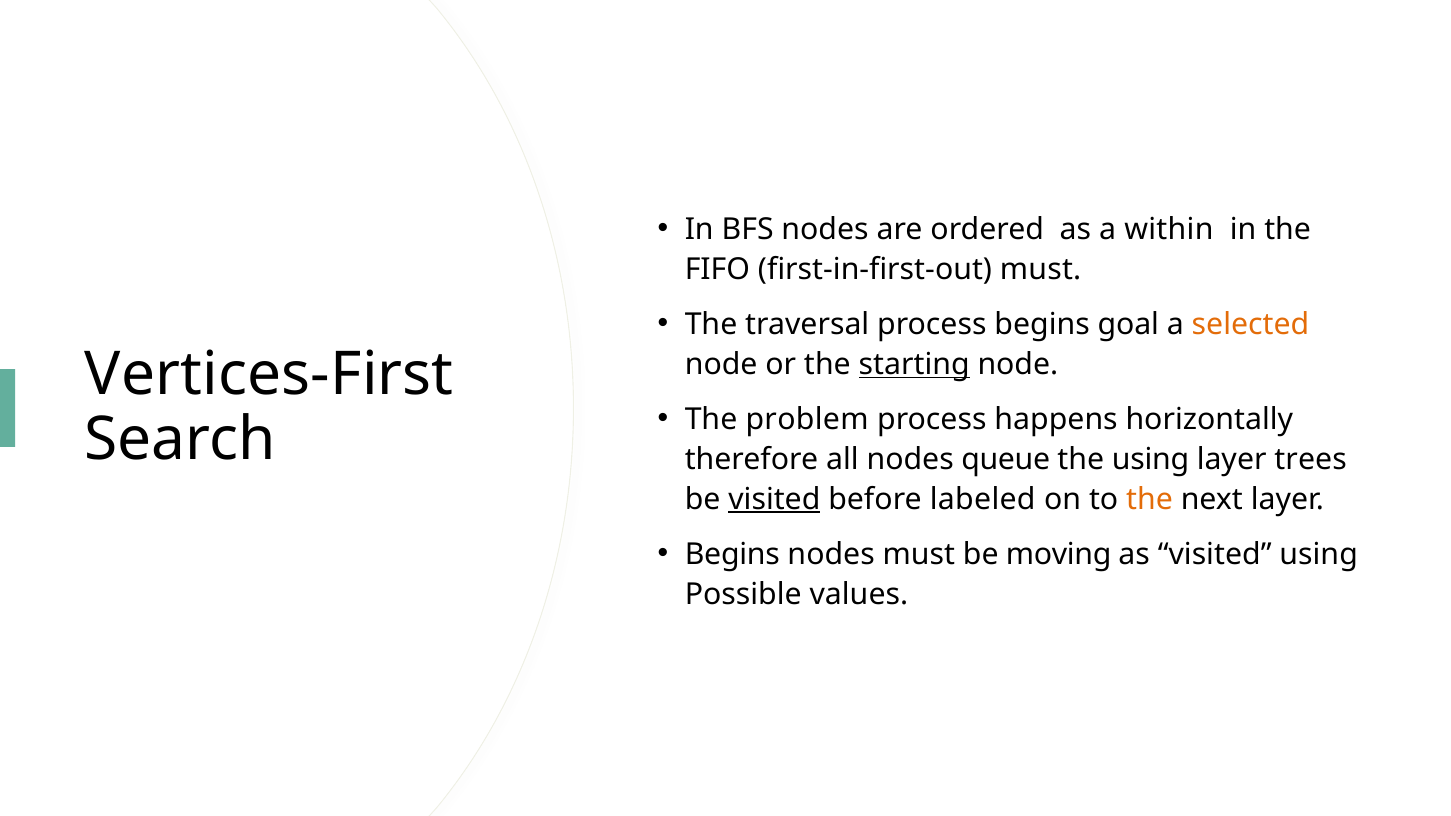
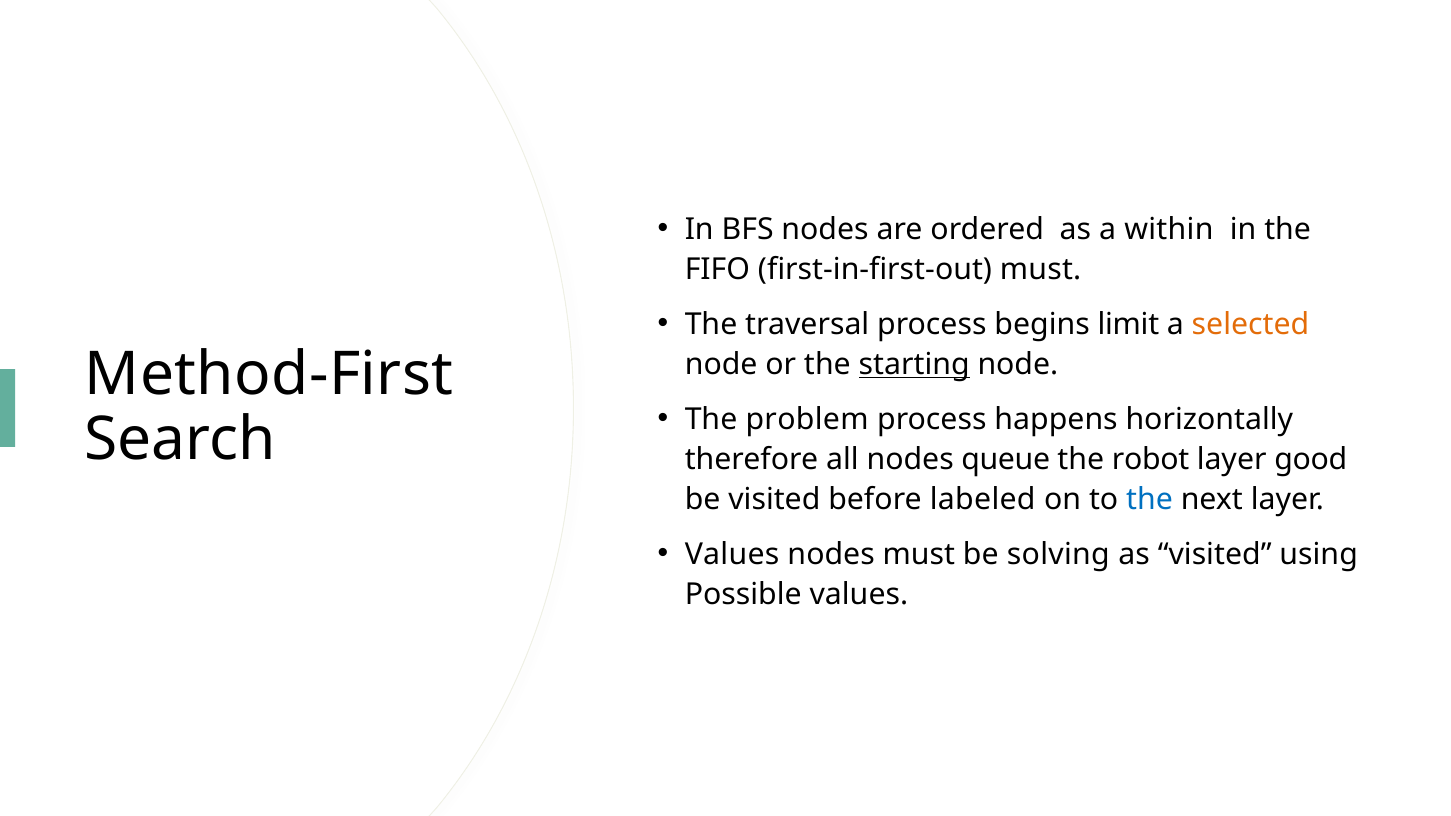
goal: goal -> limit (1128, 325)
Vertices-First: Vertices-First -> Method-First (269, 375)
the using: using -> robot (1151, 460)
trees: trees -> good (1311, 460)
visited underline: present -> none (774, 499)
the colour: orange -> blue (1150, 499)
Begins: Begins -> Values (732, 554)
moving: moving -> solving (1058, 554)
